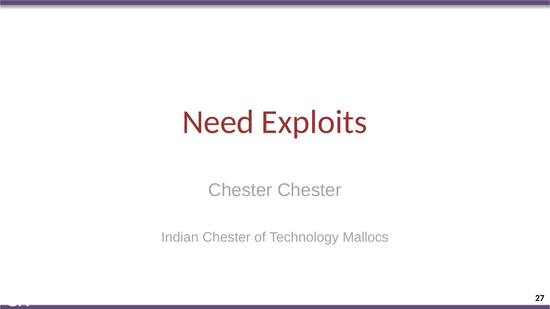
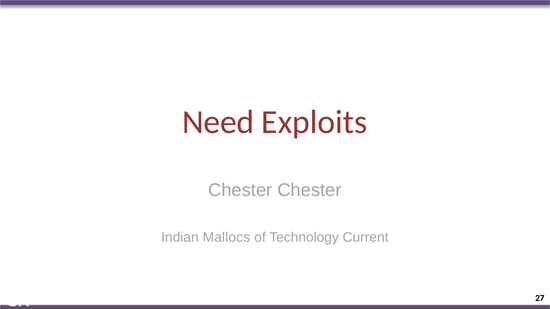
Indian Chester: Chester -> Mallocs (226, 238)
Mallocs: Mallocs -> Current (366, 238)
